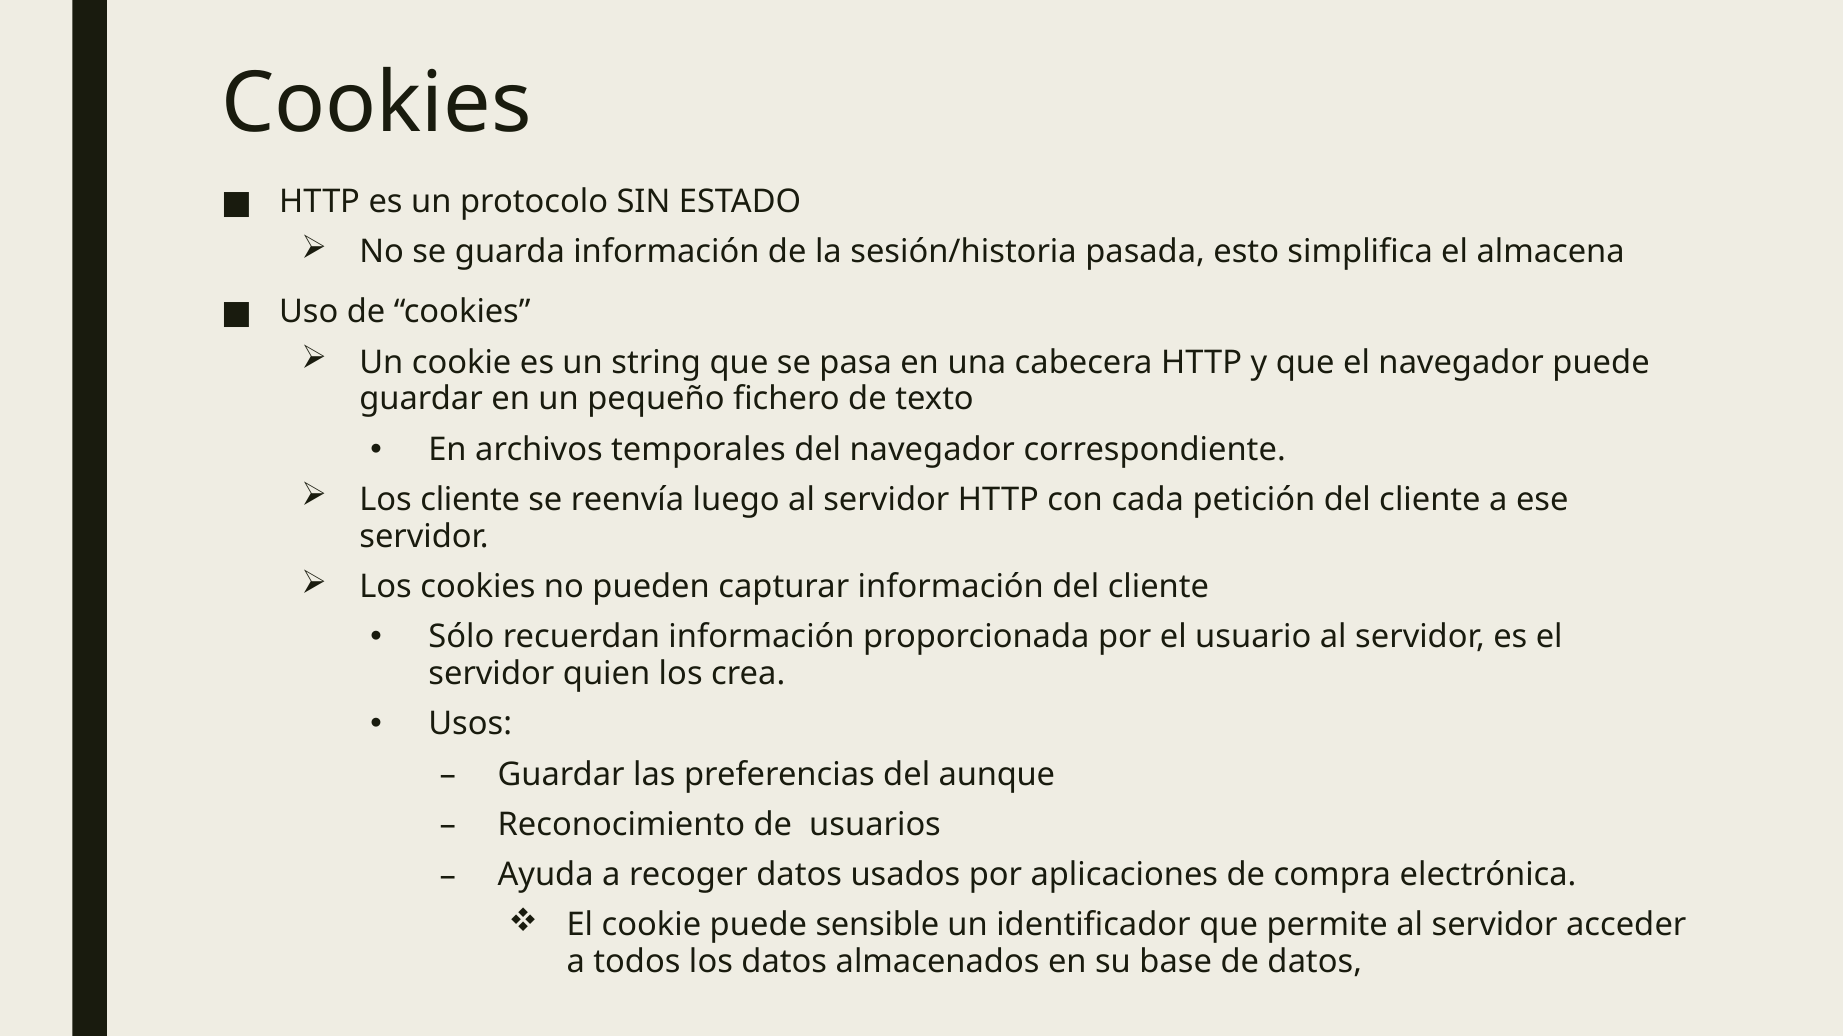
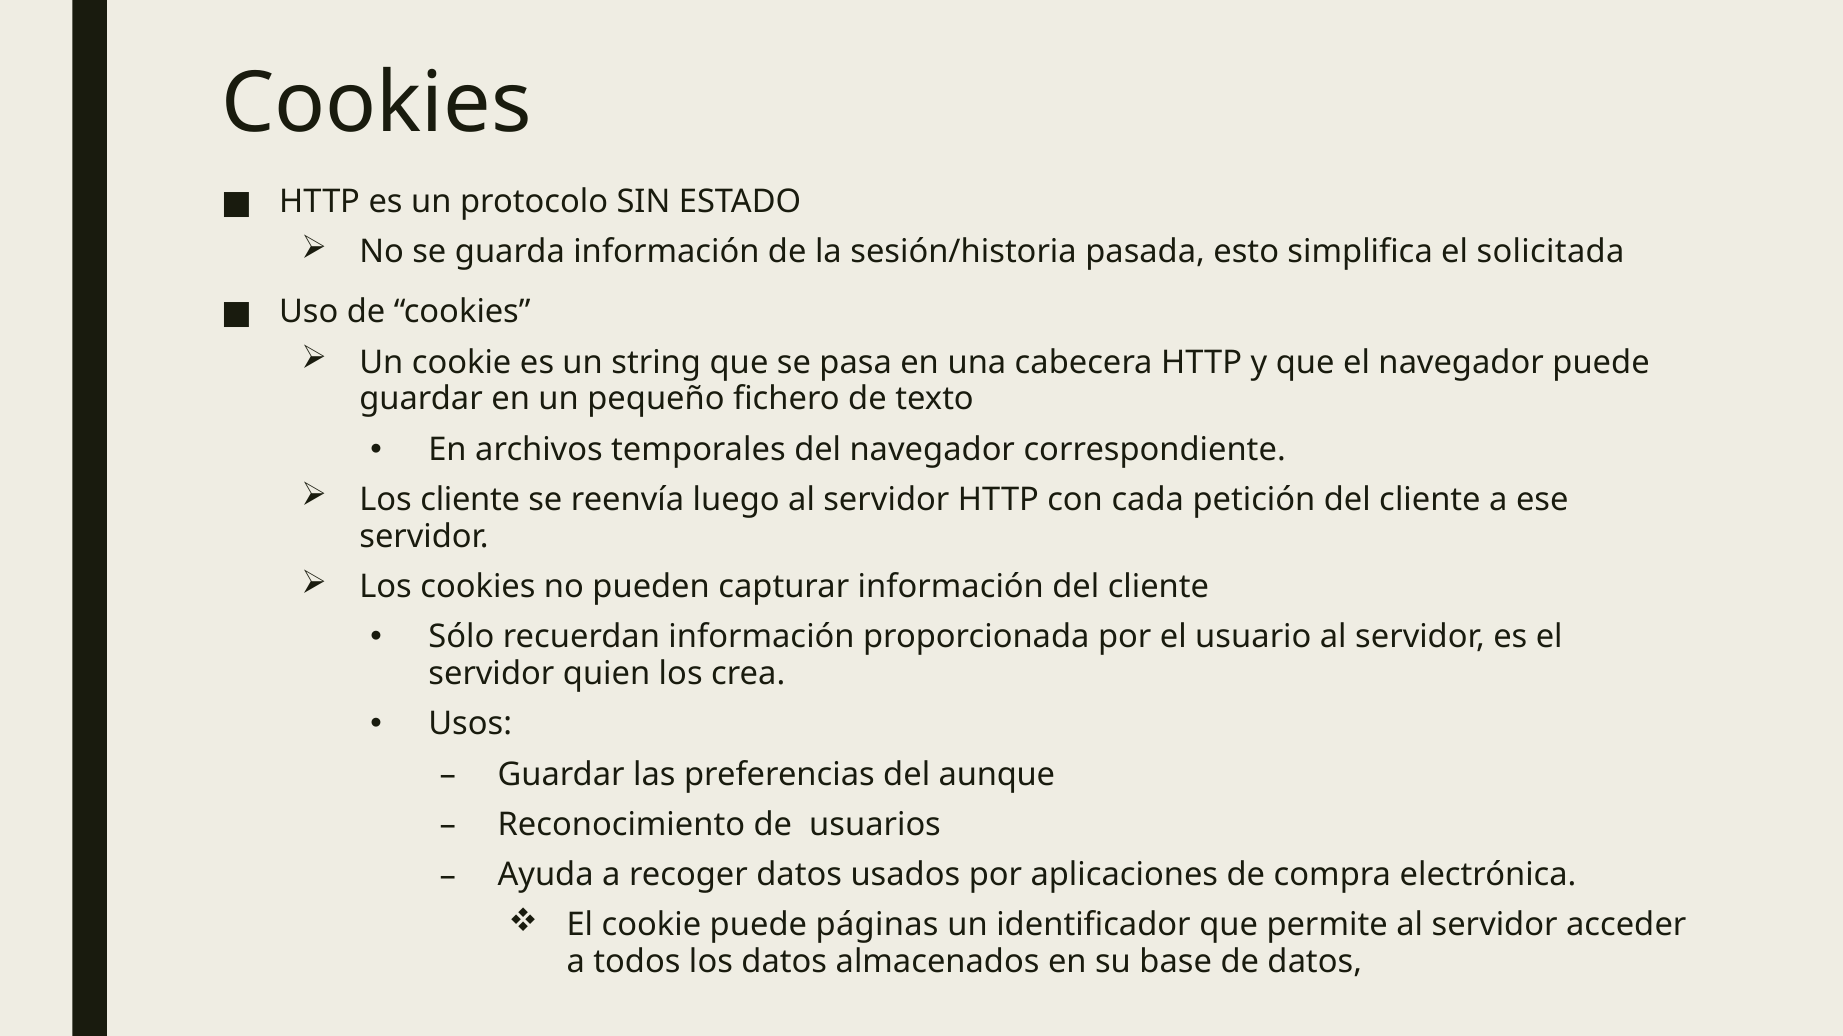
almacena: almacena -> solicitada (1551, 252)
sensible: sensible -> páginas (877, 926)
